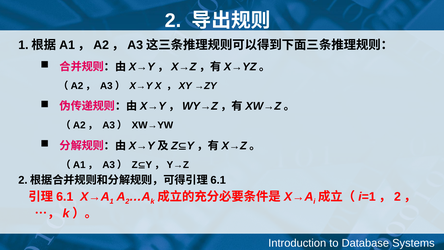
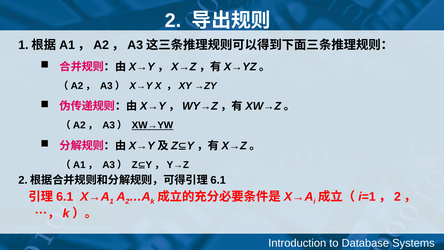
XW→YW underline: none -> present (152, 125)
